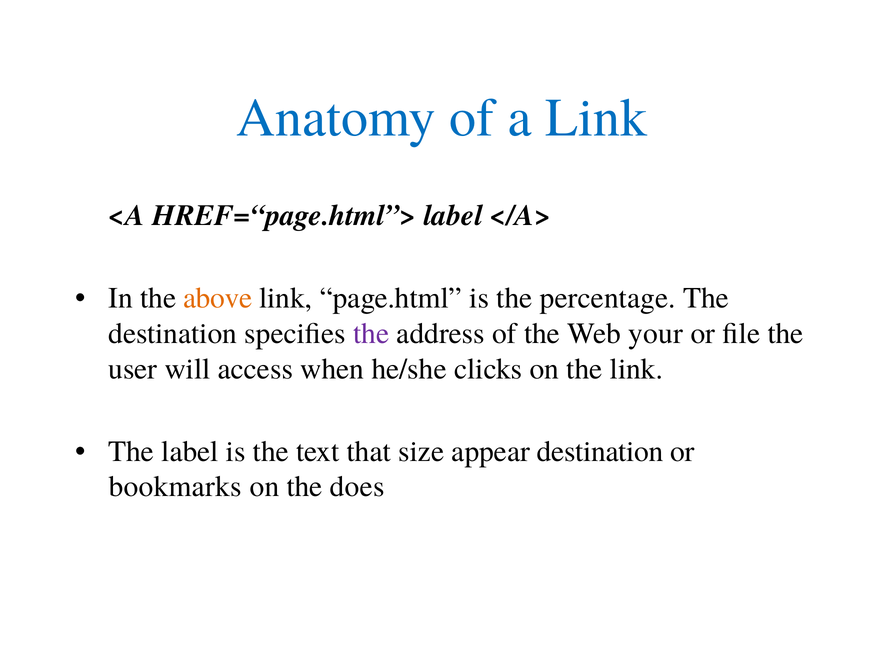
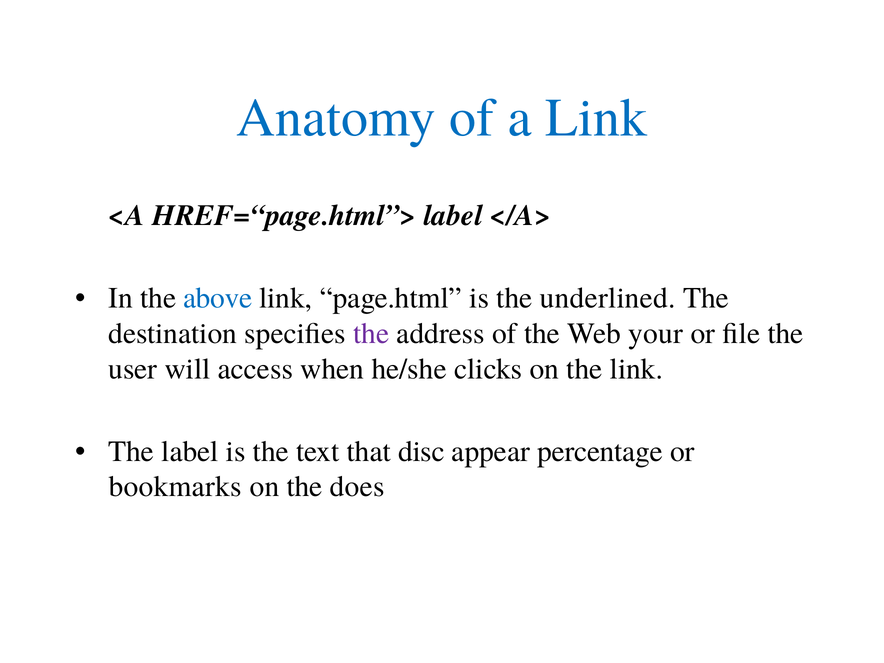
above colour: orange -> blue (218, 298)
percentage: percentage -> underlined (608, 298)
size: size -> disc (421, 451)
appear destination: destination -> percentage (600, 451)
